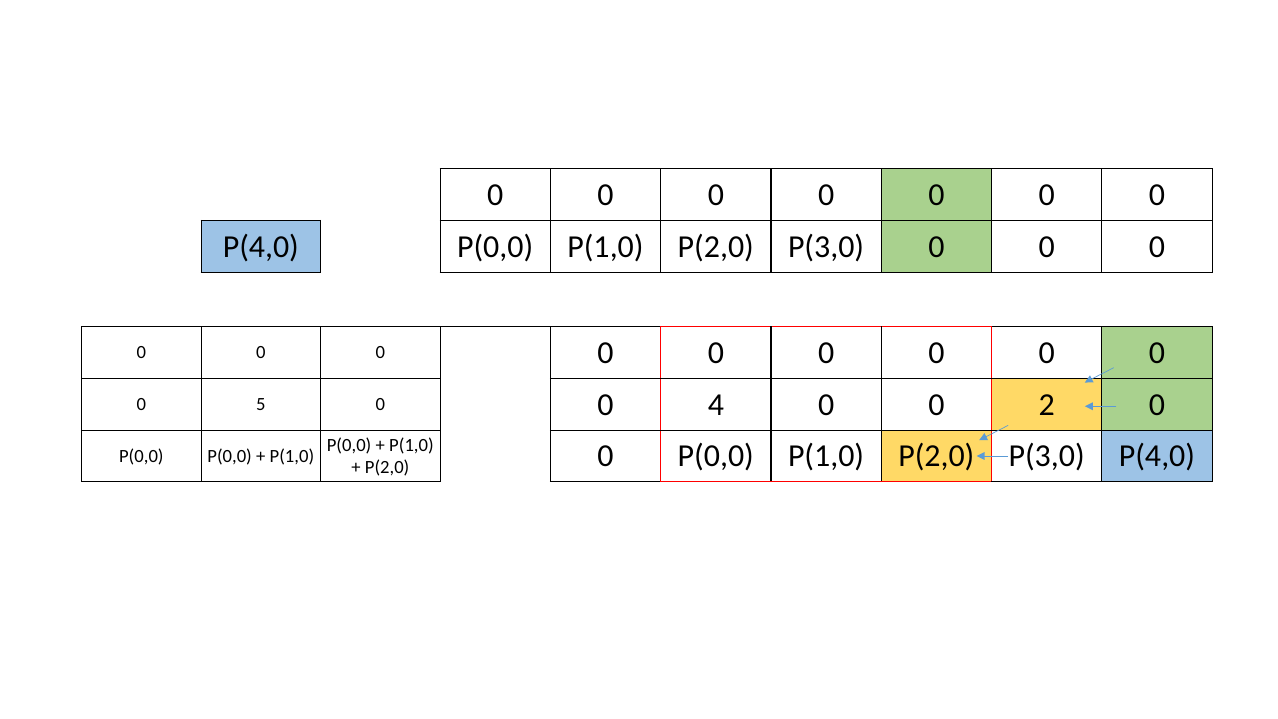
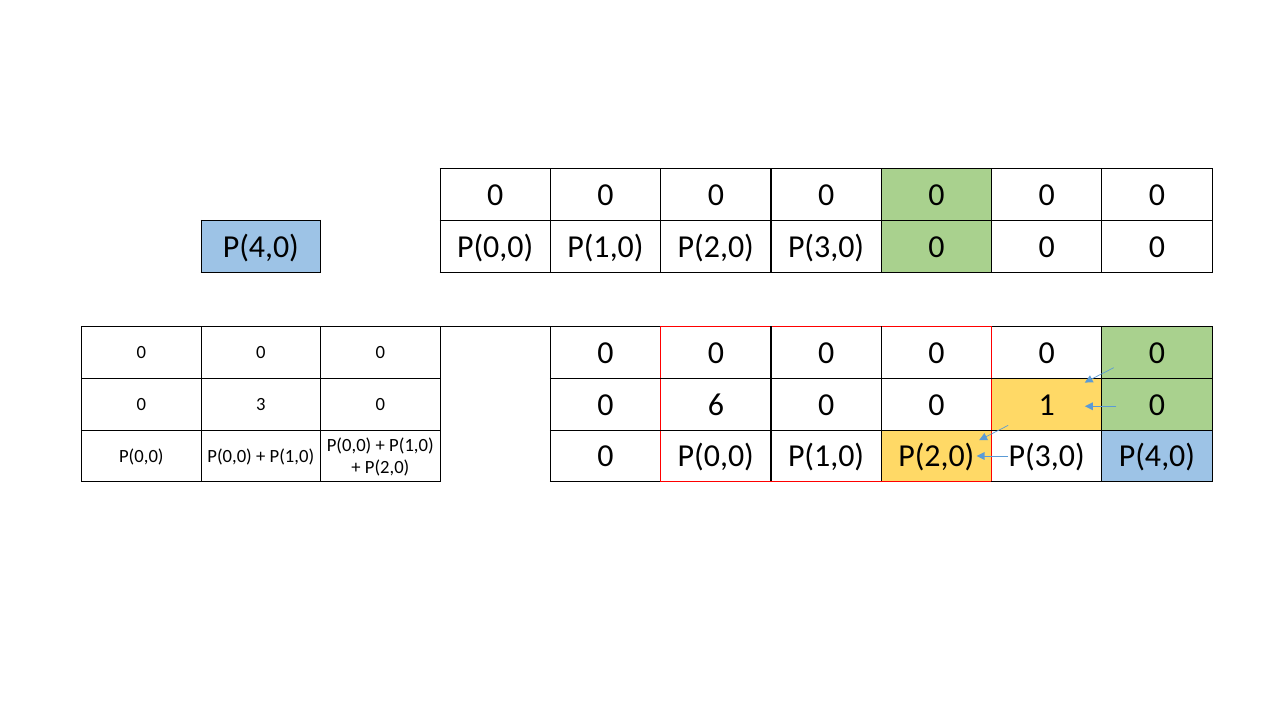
5: 5 -> 3 (261, 404)
4: 4 -> 6 (716, 405)
2: 2 -> 1 (1047, 405)
